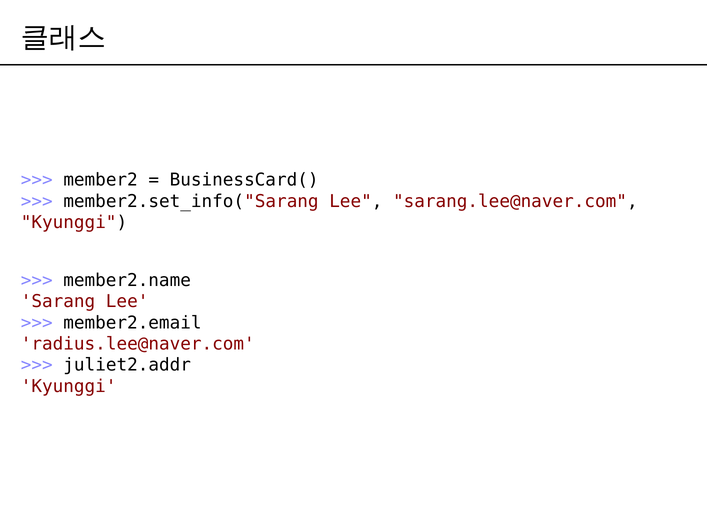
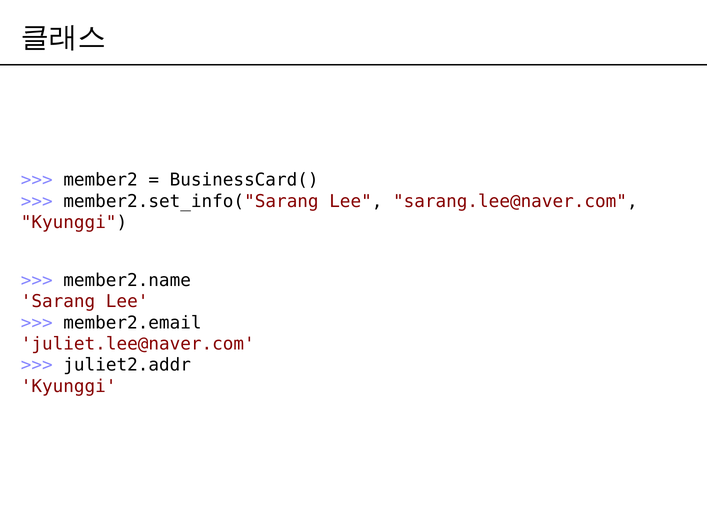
radius.lee@naver.com: radius.lee@naver.com -> juliet.lee@naver.com (138, 344)
